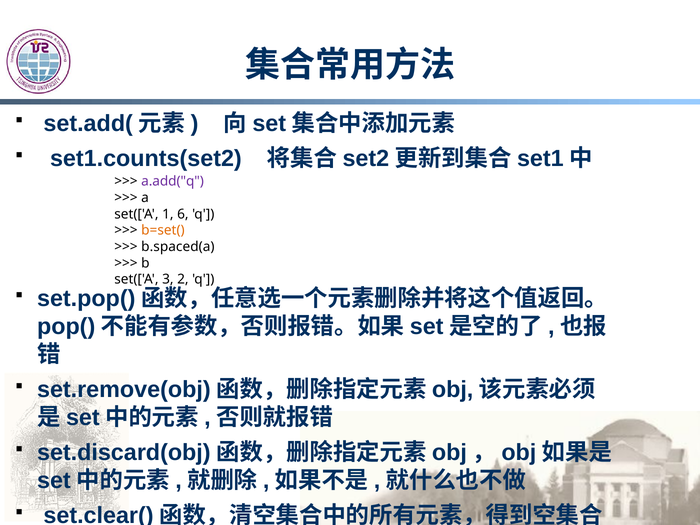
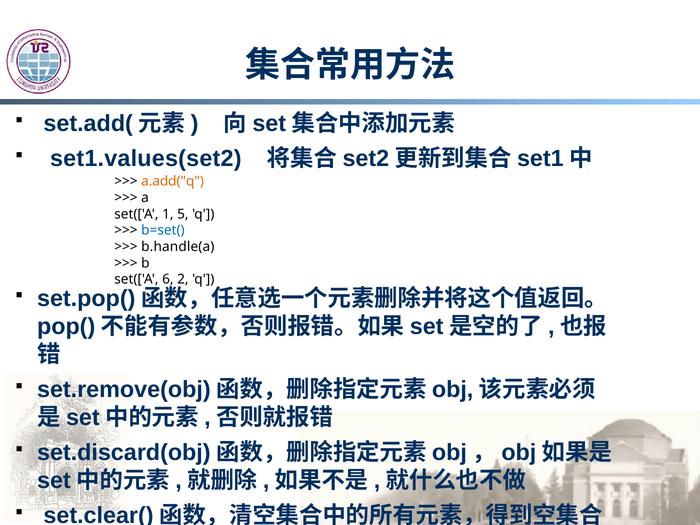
set1.counts(set2: set1.counts(set2 -> set1.values(set2 (146, 159)
a.add("q colour: purple -> orange (173, 181)
6: 6 -> 5 (183, 214)
b=set( colour: orange -> blue (163, 230)
b.spaced(a: b.spaced(a -> b.handle(a (178, 247)
3: 3 -> 6 (168, 279)
